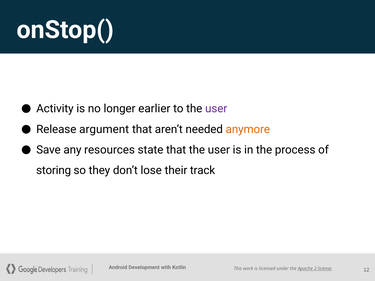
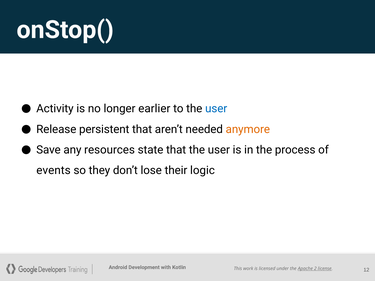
user colour: purple -> blue (216, 109)
argument: argument -> persistent (104, 129)
storing: storing -> events (53, 171)
track: track -> logic (202, 171)
